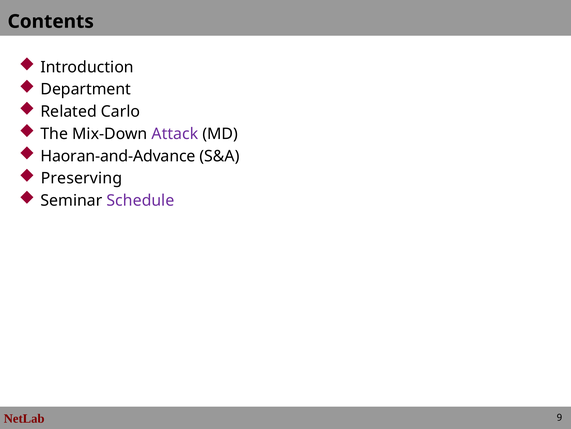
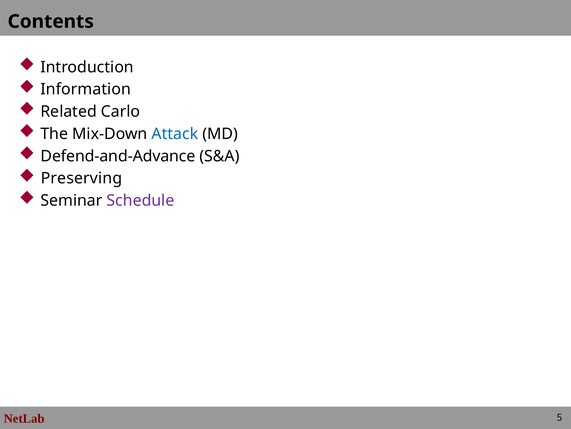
Department: Department -> Information (86, 89)
Attack colour: purple -> blue (175, 134)
Haoran-and-Advance: Haoran-and-Advance -> Defend-and-Advance (118, 156)
9: 9 -> 5 (559, 417)
